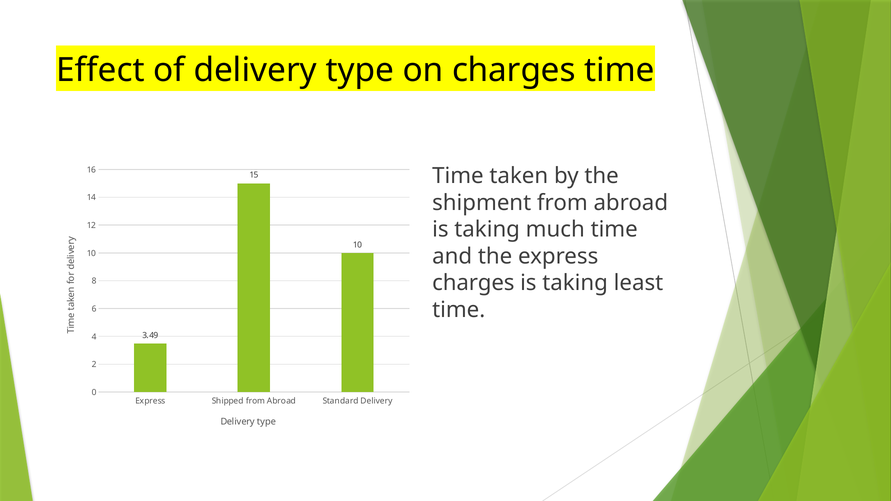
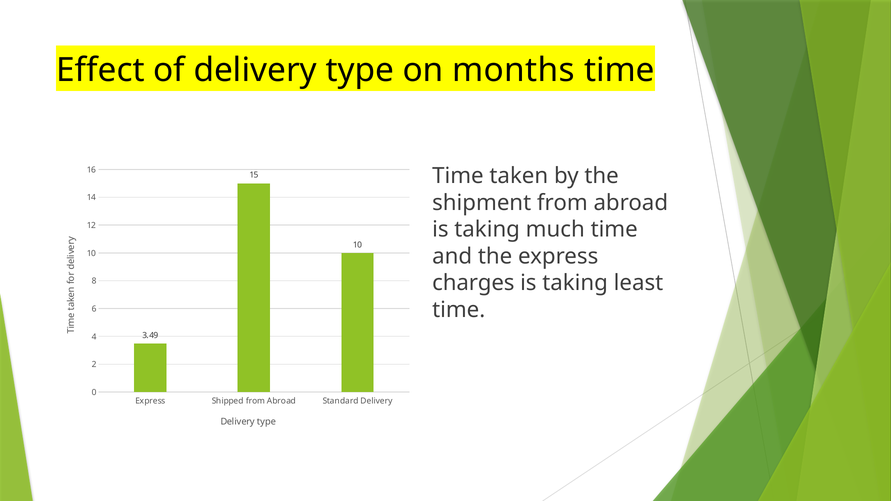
on charges: charges -> months (514, 70)
